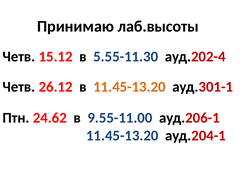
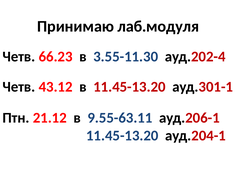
лаб.высоты: лаб.высоты -> лаб.модуля (158, 26)
15.12: 15.12 -> 66.23 (56, 56)
5.55-11.30: 5.55-11.30 -> 3.55-11.30 (126, 56)
26.12: 26.12 -> 43.12 (56, 87)
11.45-13.20 colour: orange -> red (129, 87)
24.62: 24.62 -> 21.12 (50, 117)
9.55-11.00: 9.55-11.00 -> 9.55-63.11 (120, 117)
